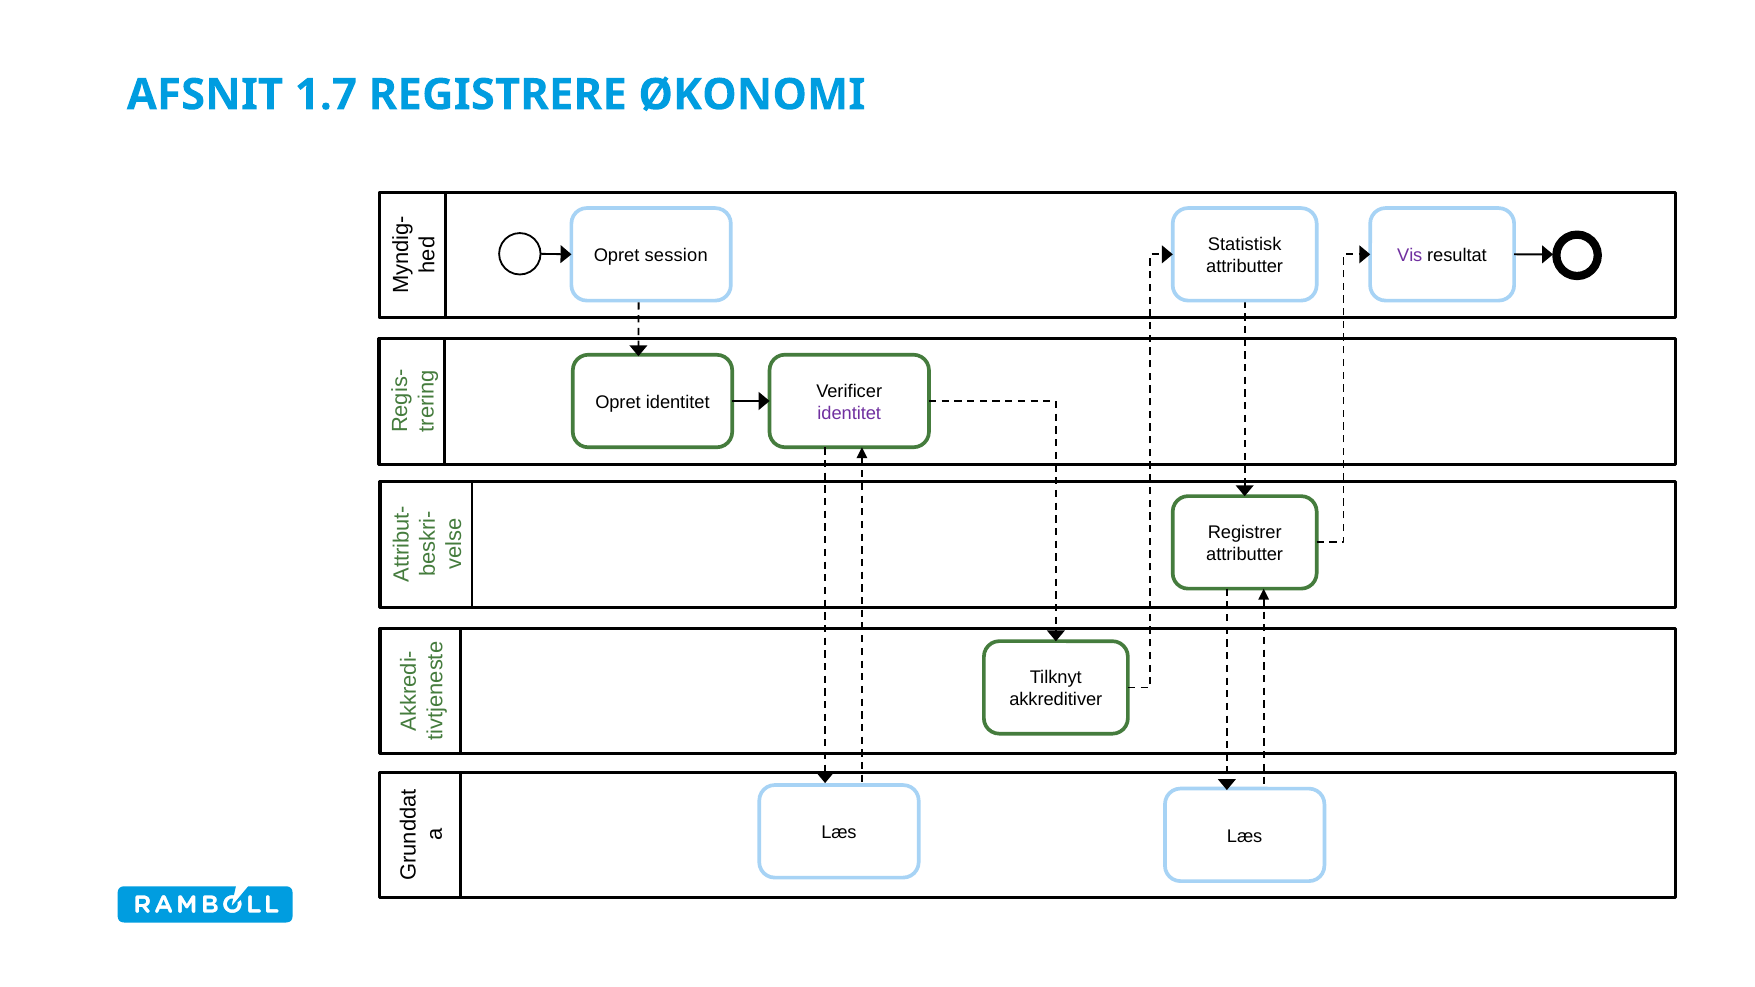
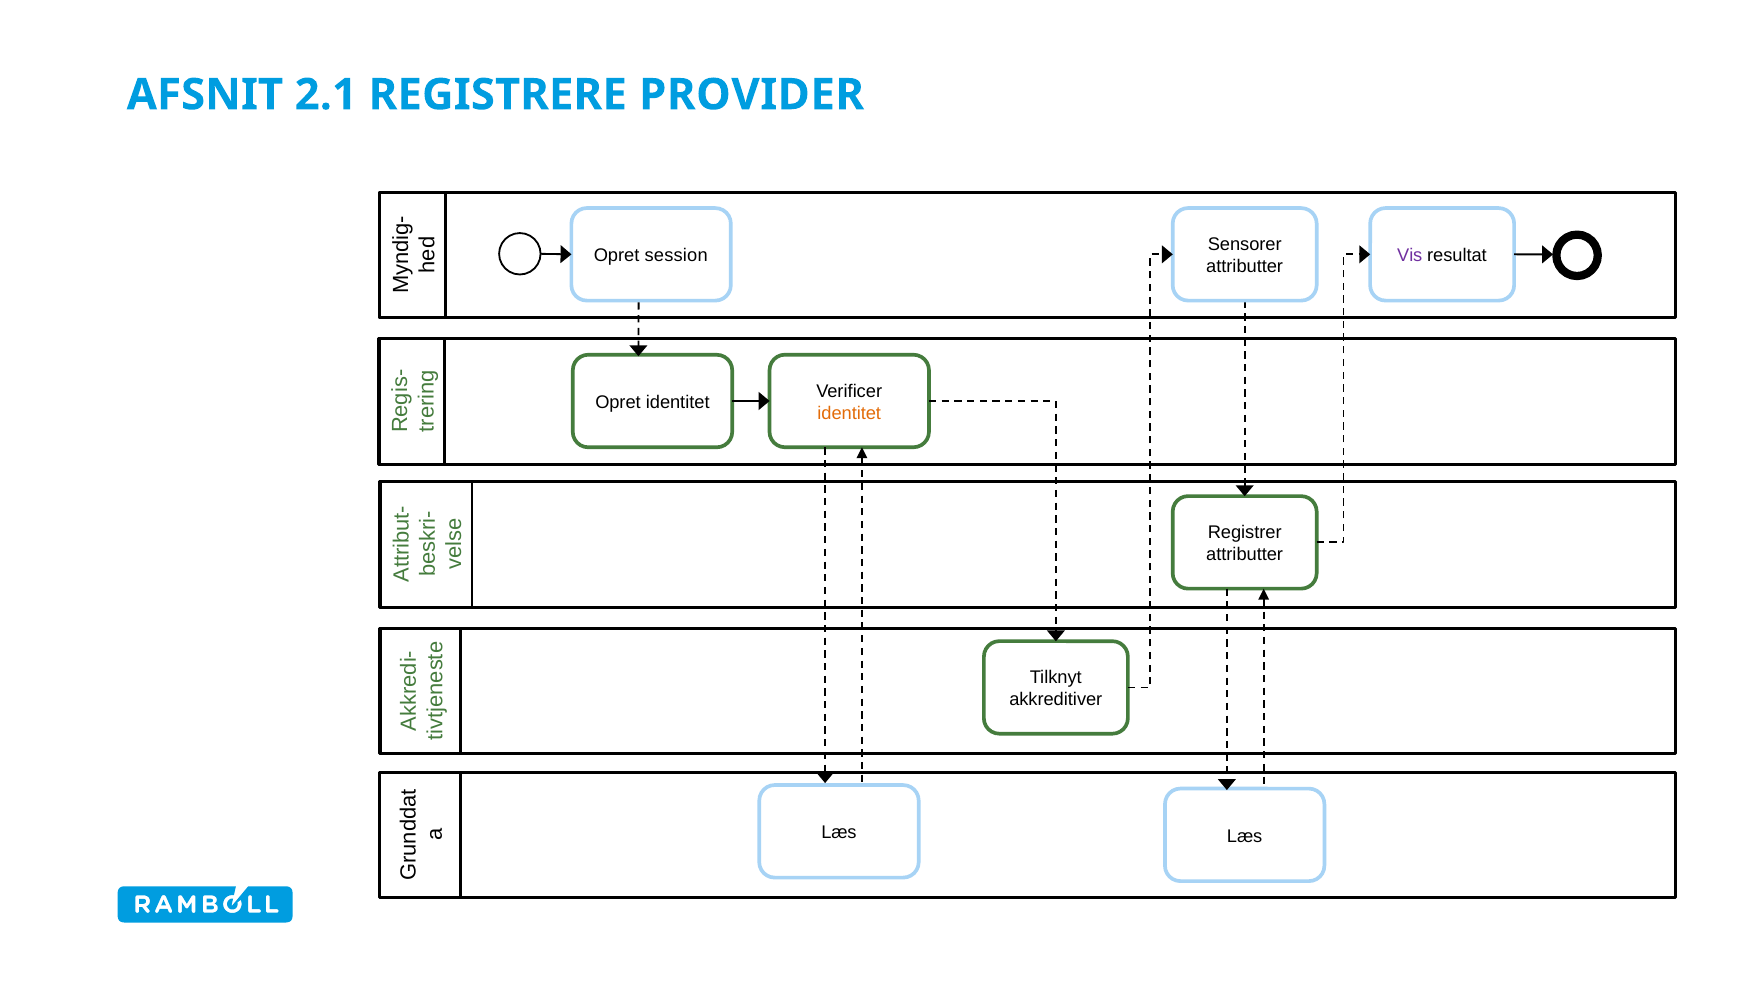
1.7: 1.7 -> 2.1 (326, 95)
ØKONOMI: ØKONOMI -> PROVIDER (752, 95)
Statistisk: Statistisk -> Sensorer (1245, 245)
identitet colour: purple -> orange (849, 413)
